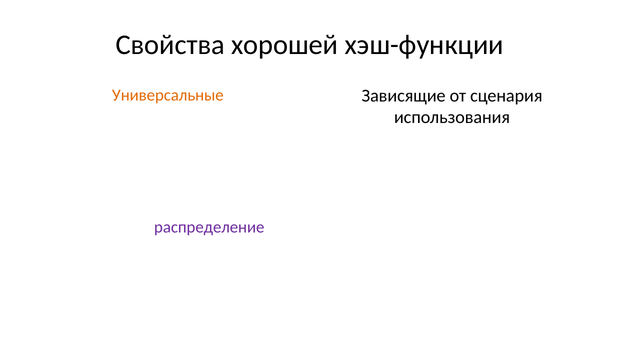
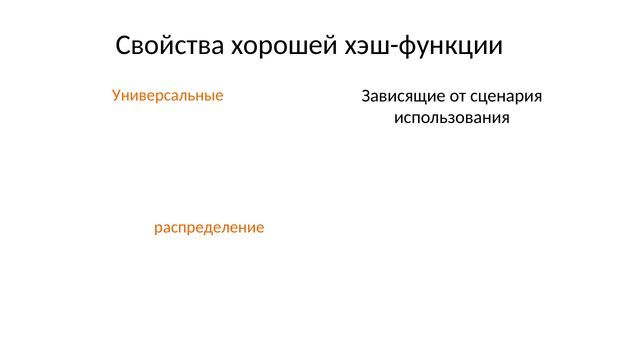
распределение colour: purple -> orange (209, 227)
